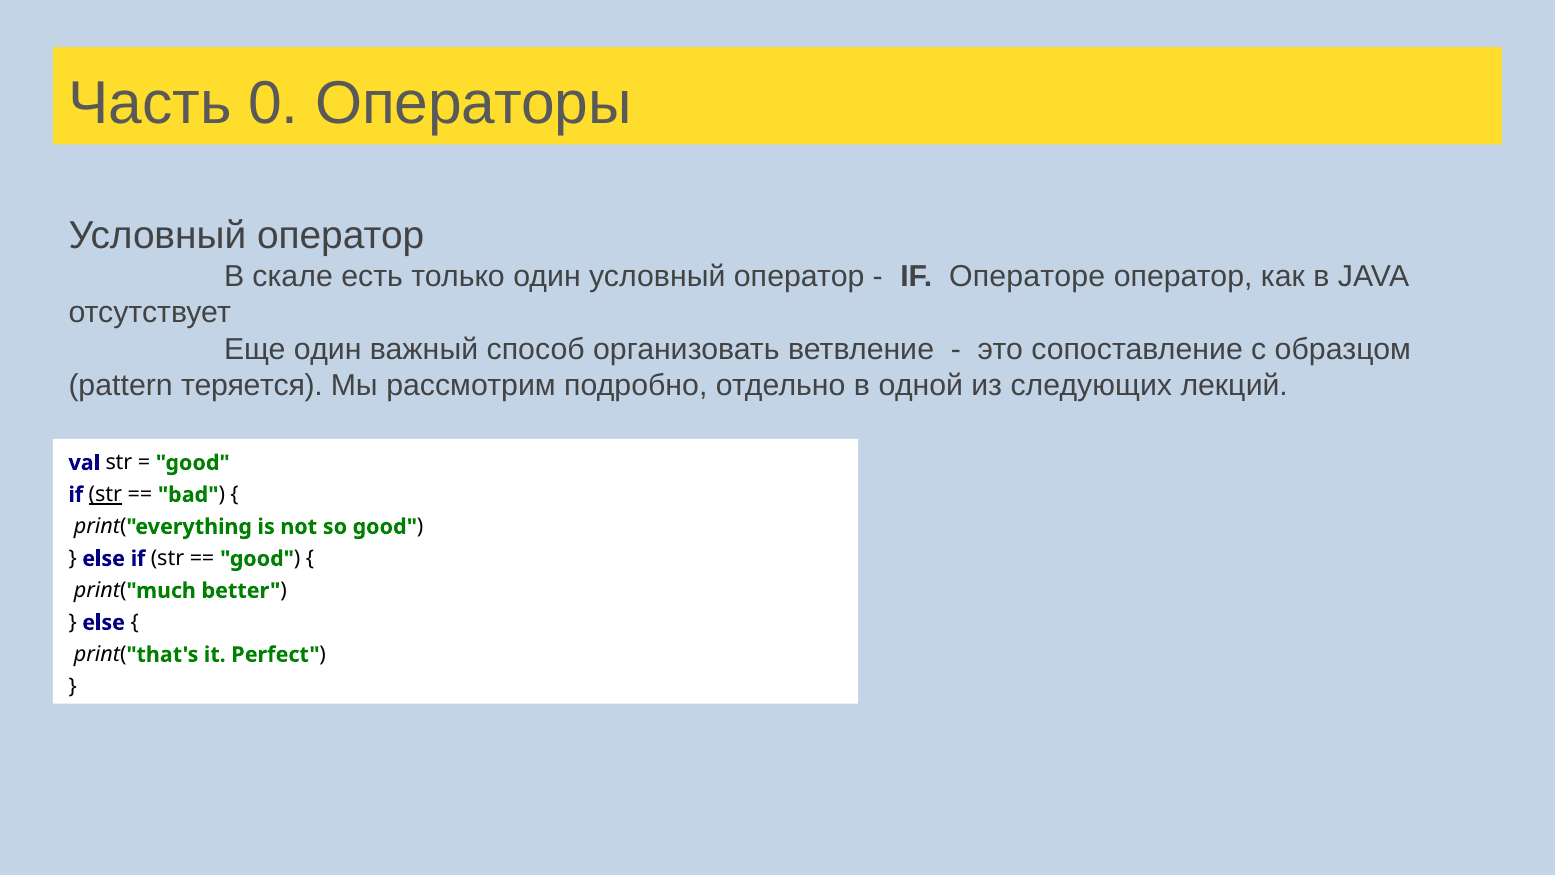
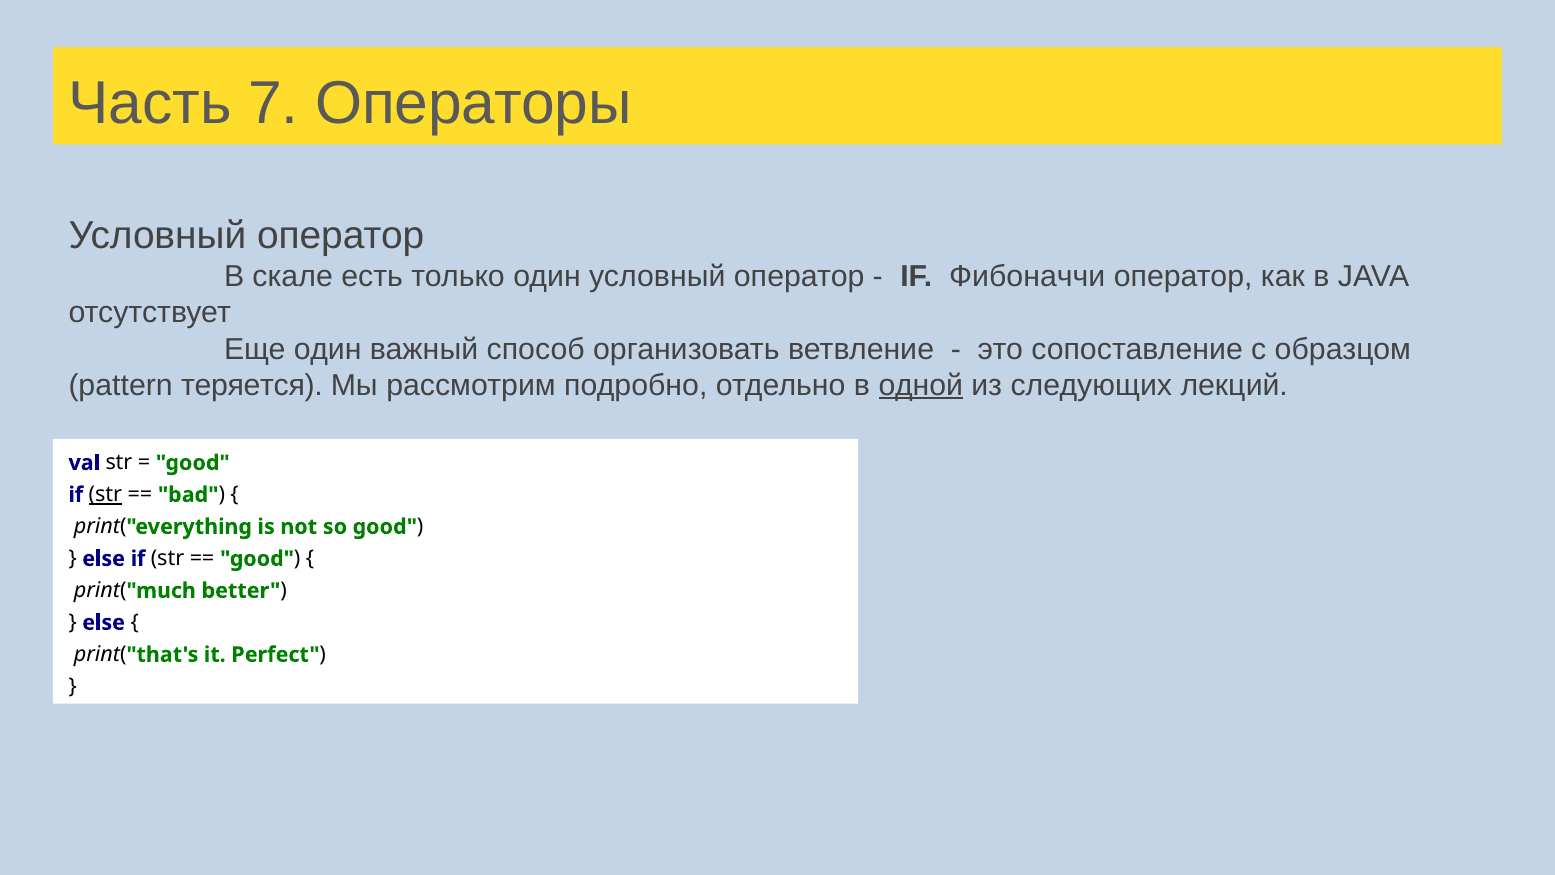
0: 0 -> 7 (273, 103)
Операторе: Операторе -> Фибоначчи (1027, 276)
одной underline: none -> present (921, 385)
